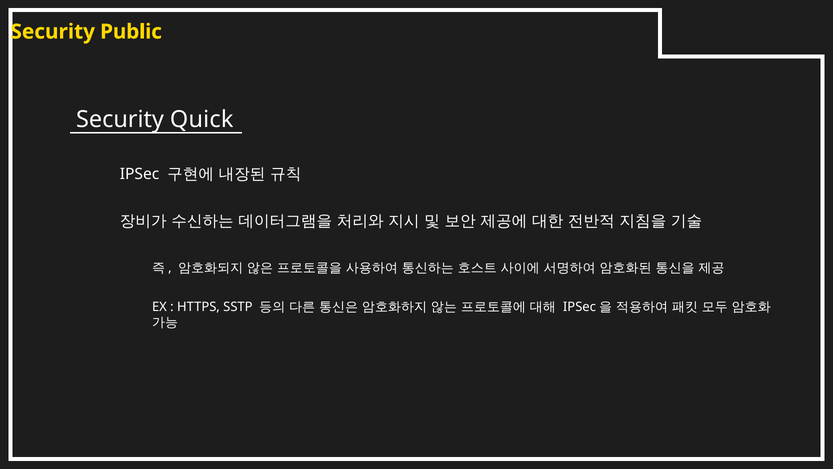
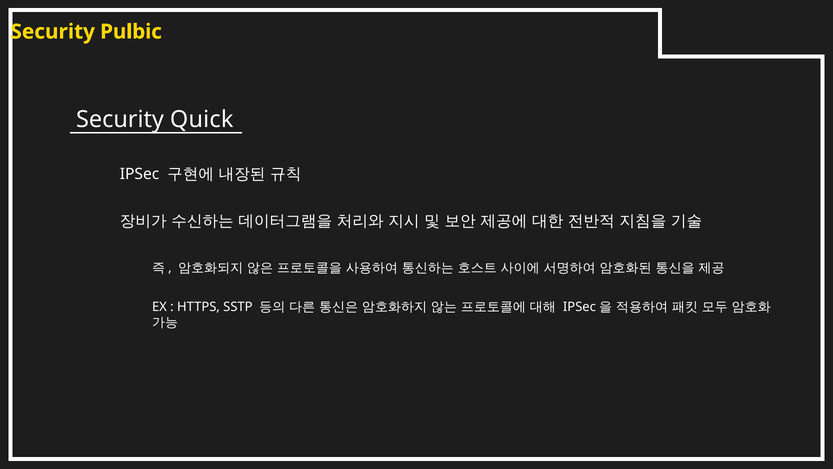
Public: Public -> Pulbic (131, 32)
